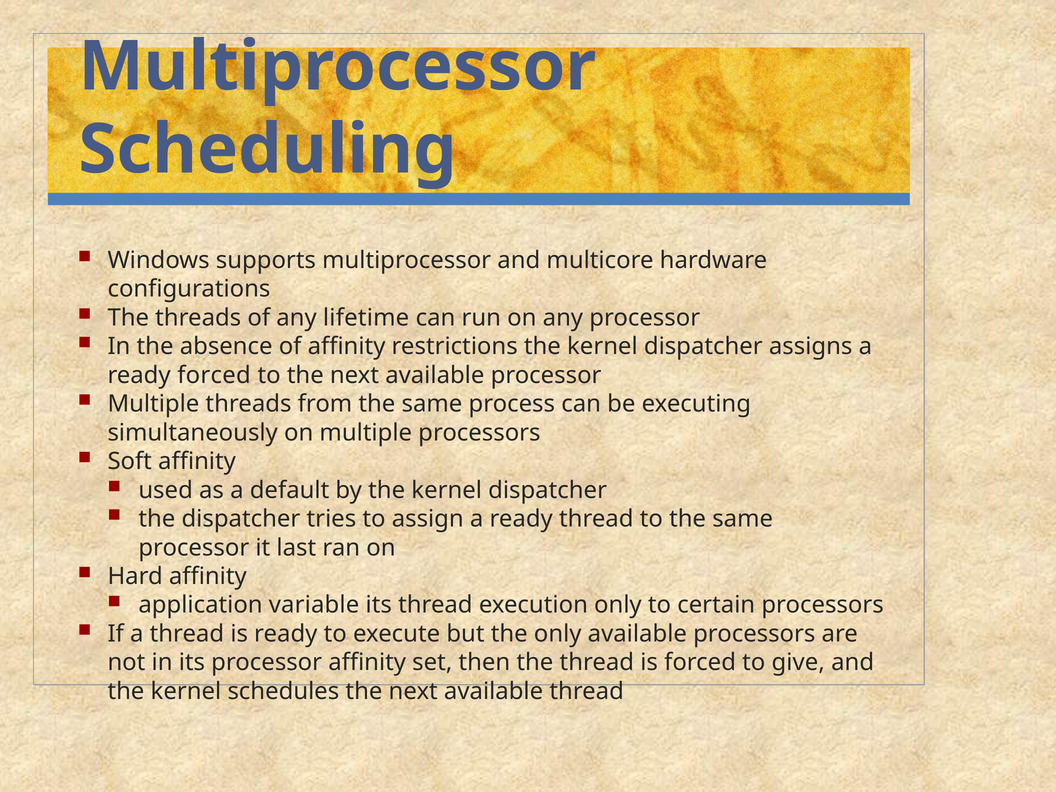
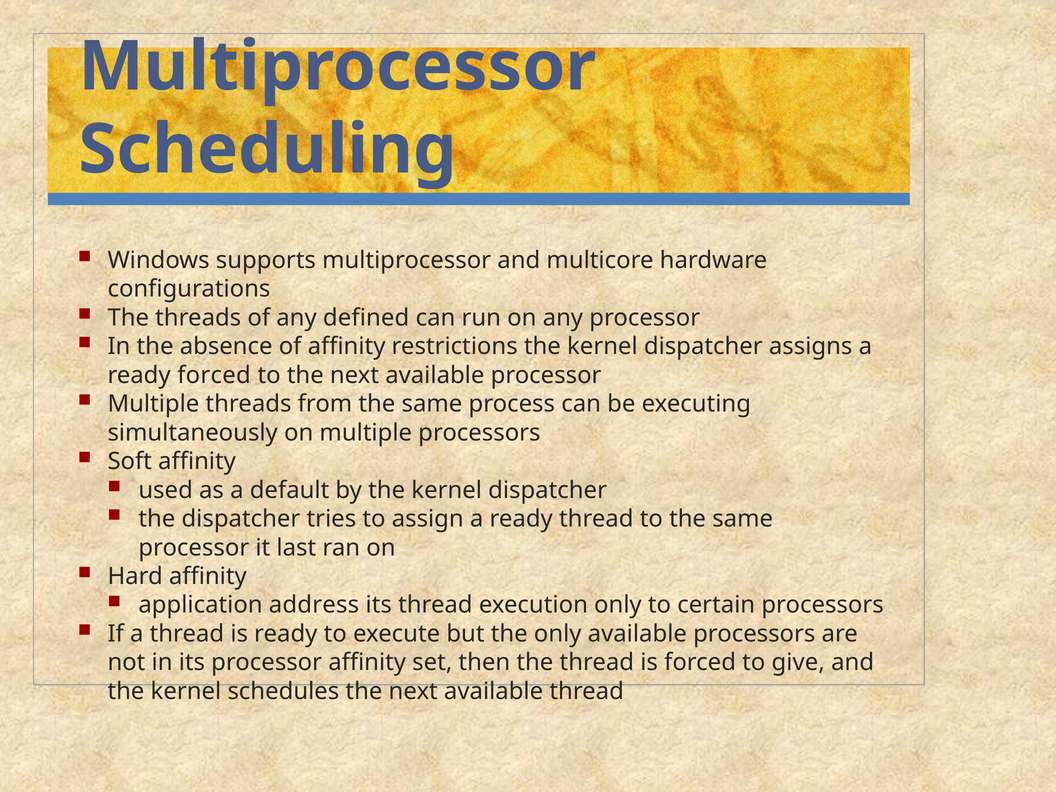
lifetime: lifetime -> defined (366, 318)
variable: variable -> address (314, 605)
